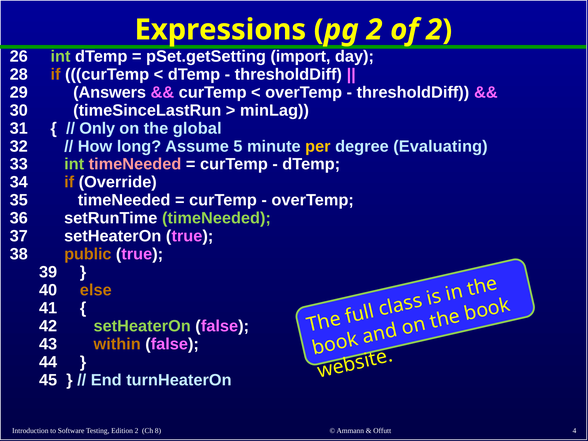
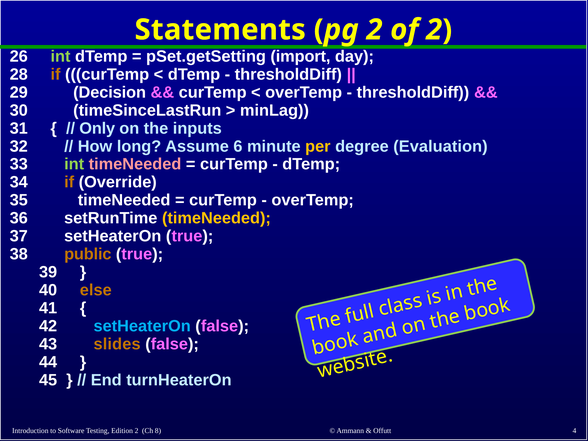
Expressions: Expressions -> Statements (220, 30)
Answers: Answers -> Decision (110, 92)
global: global -> inputs (197, 128)
5: 5 -> 6 (238, 146)
Evaluating: Evaluating -> Evaluation (440, 146)
timeNeeded colour: light green -> yellow (216, 218)
setHeaterOn colour: light green -> light blue (142, 326)
within: within -> slides (117, 344)
